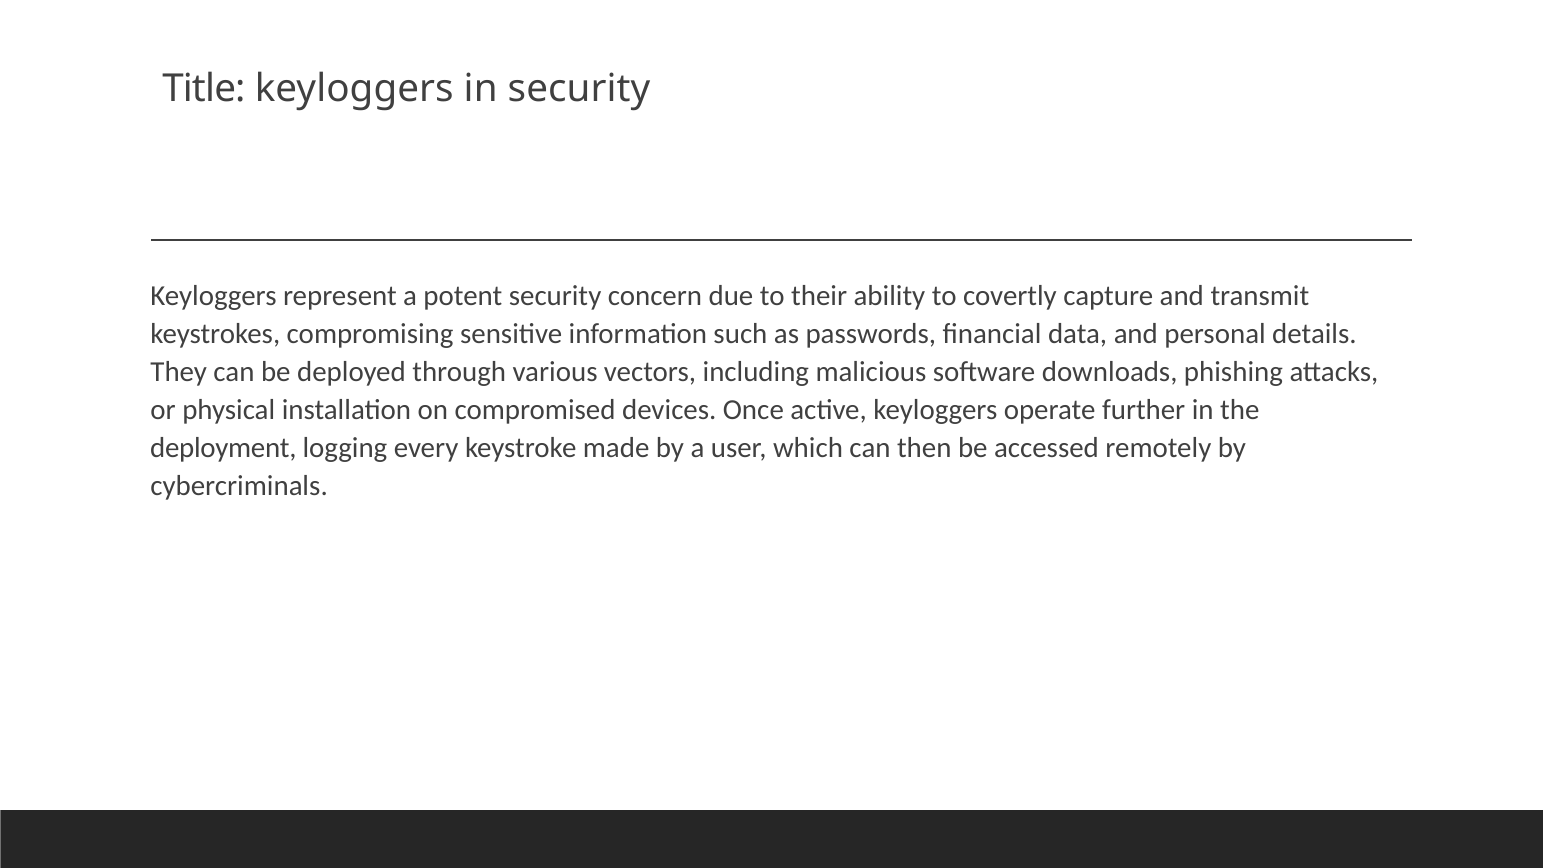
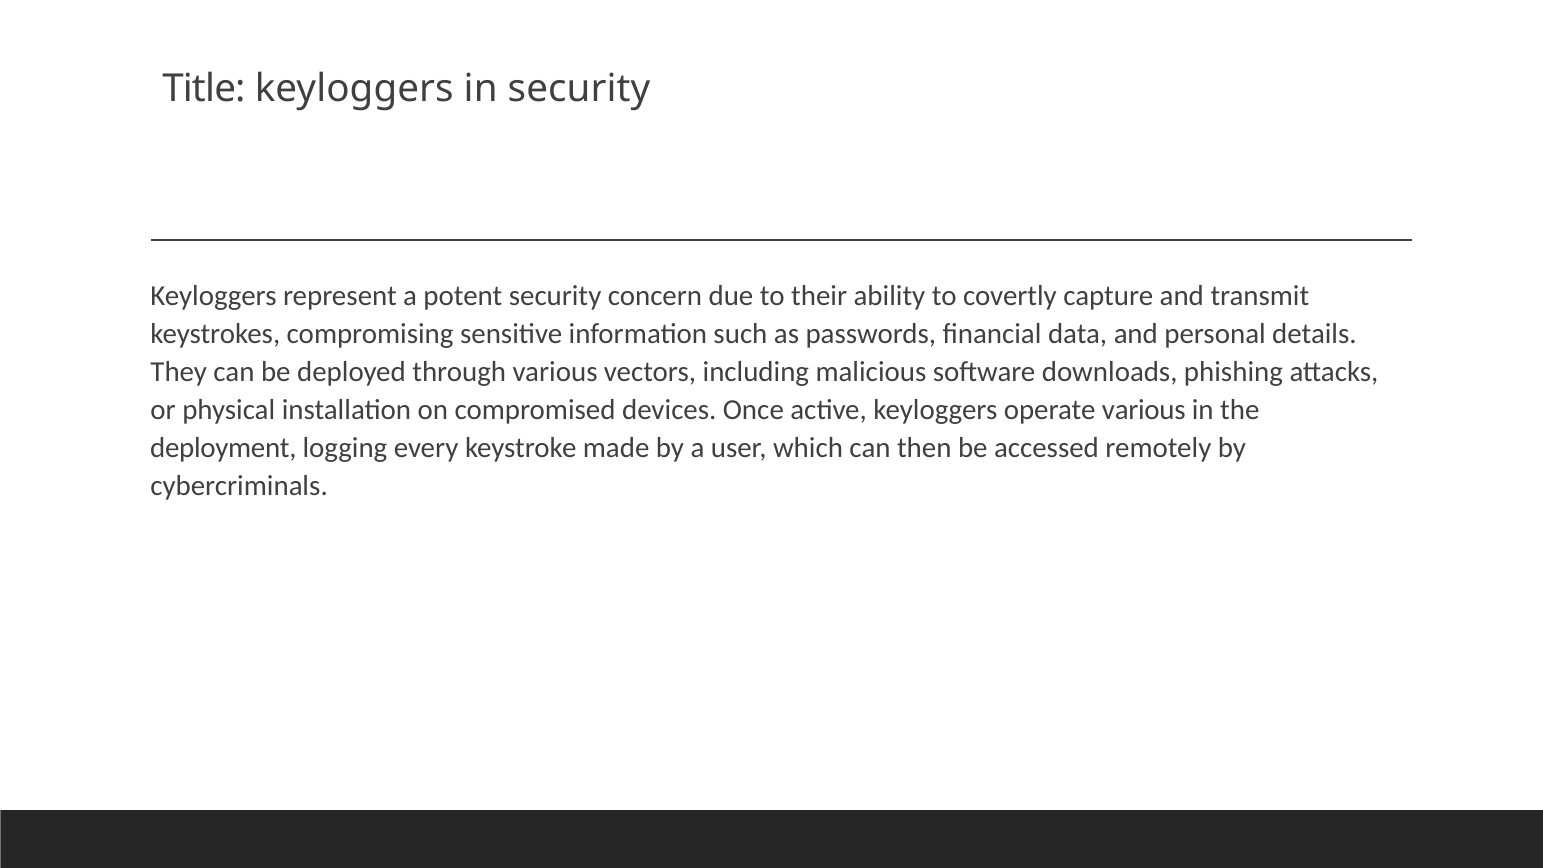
operate further: further -> various (1144, 410)
